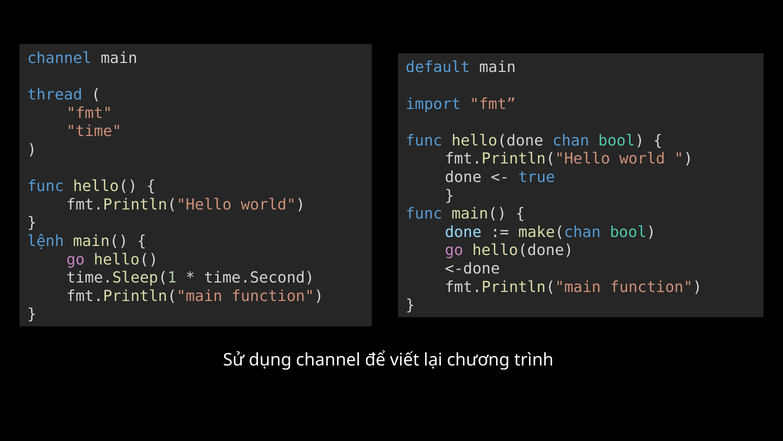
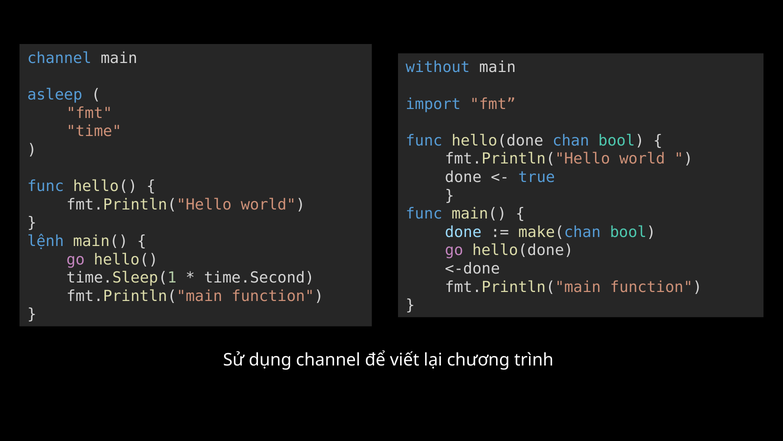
default: default -> without (438, 67)
thread: thread -> asleep (55, 95)
